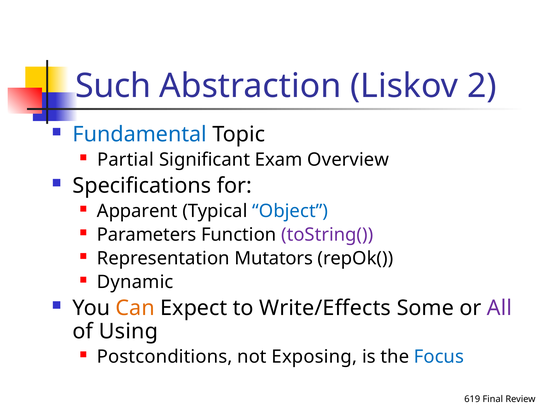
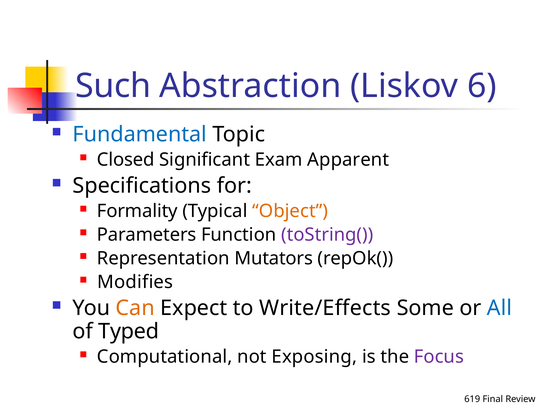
2: 2 -> 6 (482, 86)
Partial: Partial -> Closed (126, 160)
Overview: Overview -> Apparent (348, 160)
Apparent: Apparent -> Formality (137, 211)
Object colour: blue -> orange (290, 211)
Dynamic: Dynamic -> Modifies (135, 282)
All colour: purple -> blue (499, 308)
Using: Using -> Typed (129, 331)
Postconditions: Postconditions -> Computational (165, 357)
Focus colour: blue -> purple (439, 357)
